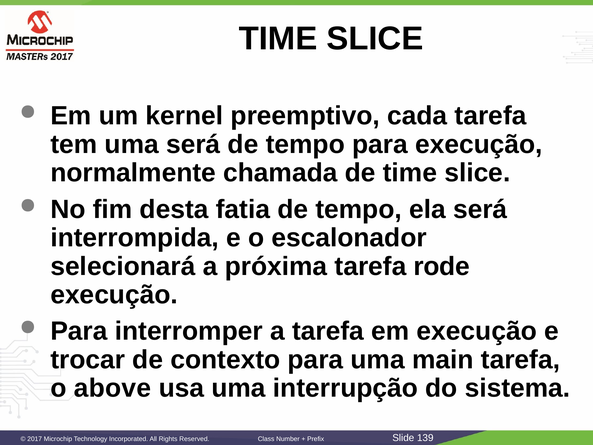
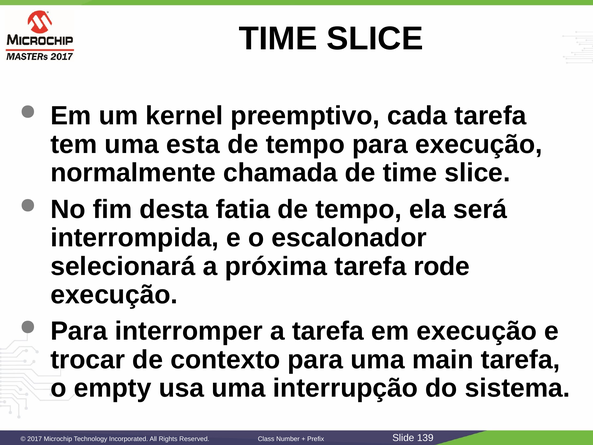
uma será: será -> esta (193, 144)
above: above -> empty (113, 388)
